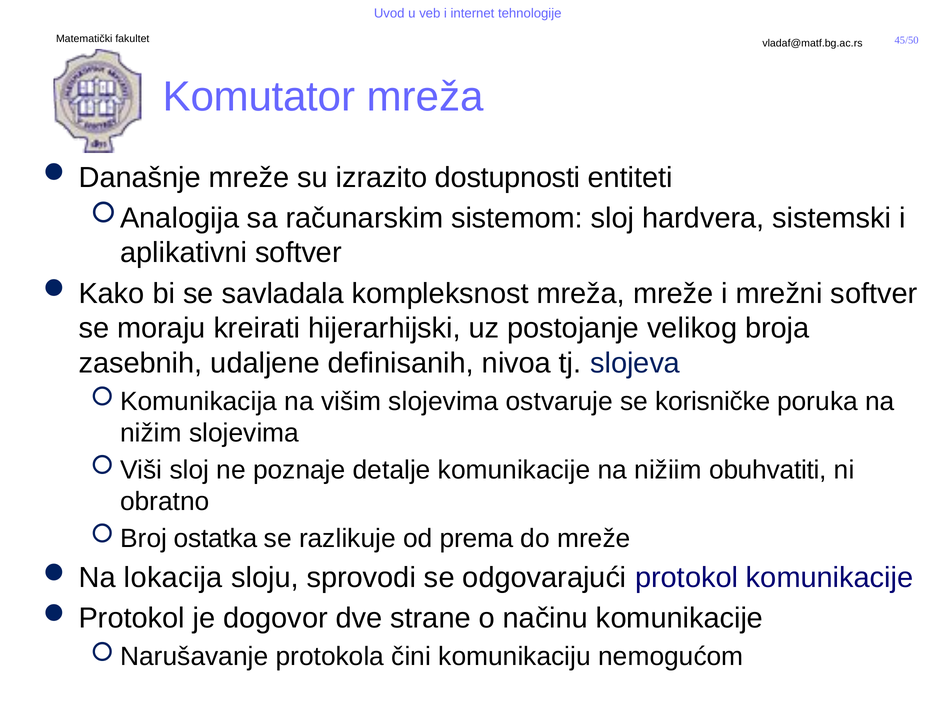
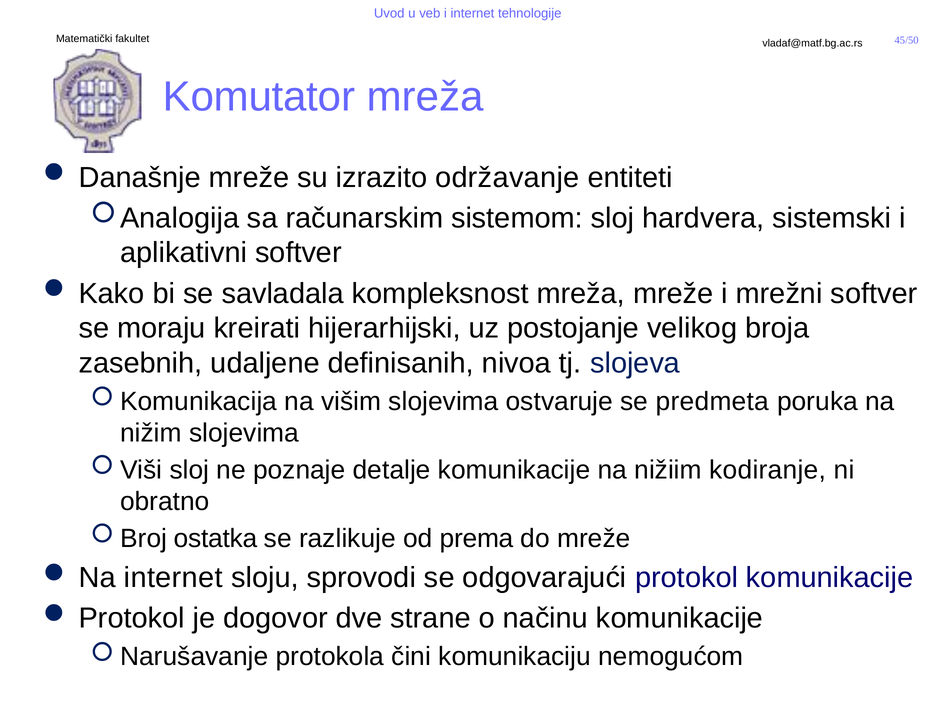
dostupnosti: dostupnosti -> održavanje (507, 177)
korisničke: korisničke -> predmeta (712, 401)
obuhvatiti: obuhvatiti -> kodiranje (768, 470)
lokacija: lokacija -> internet (173, 578)
